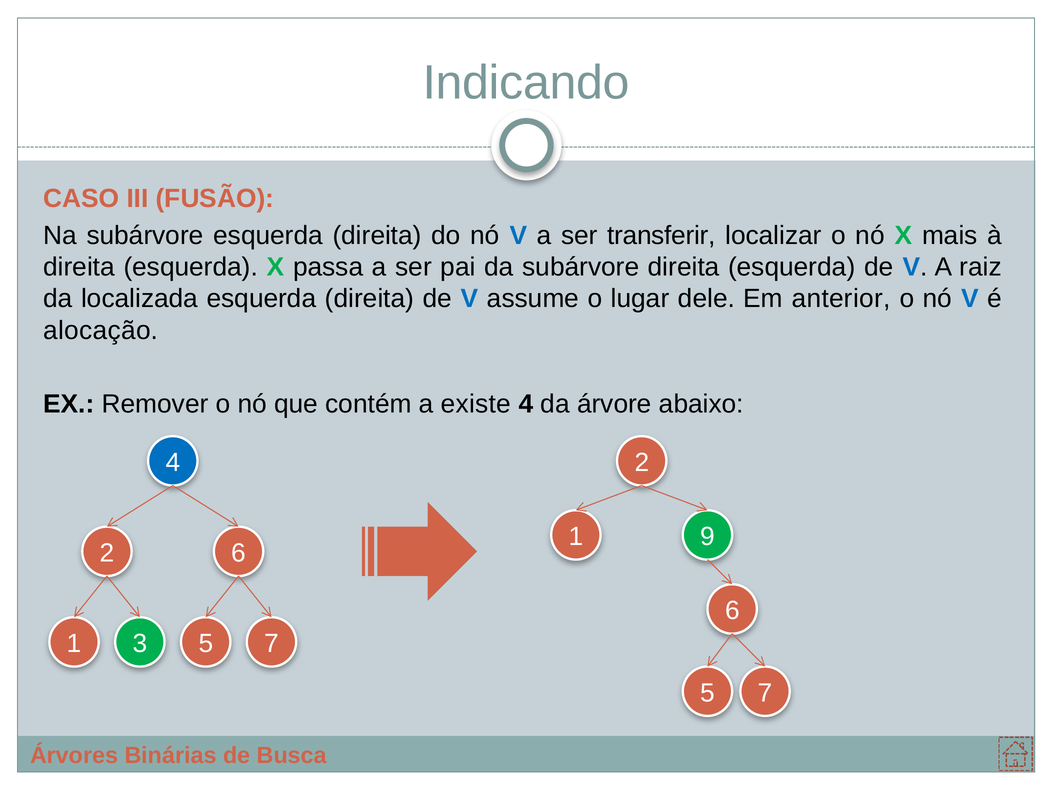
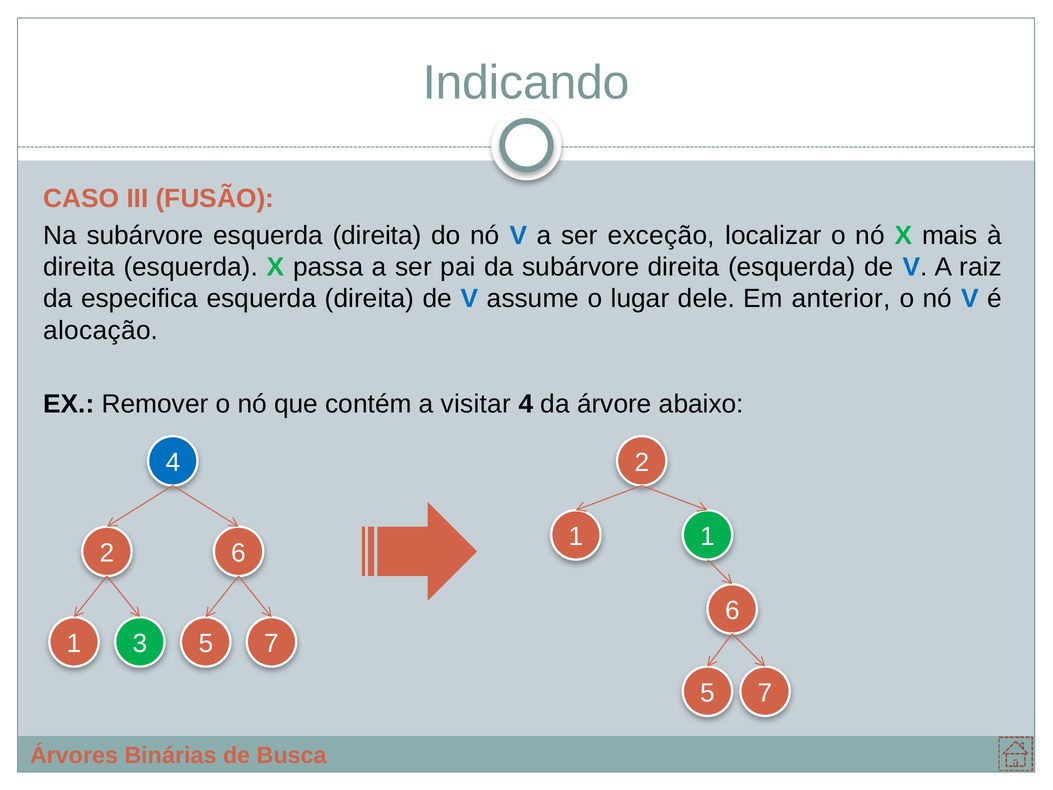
transferir: transferir -> exceção (661, 236)
localizada: localizada -> especifica (140, 299)
existe: existe -> visitar (476, 404)
1 9: 9 -> 1 (708, 537)
